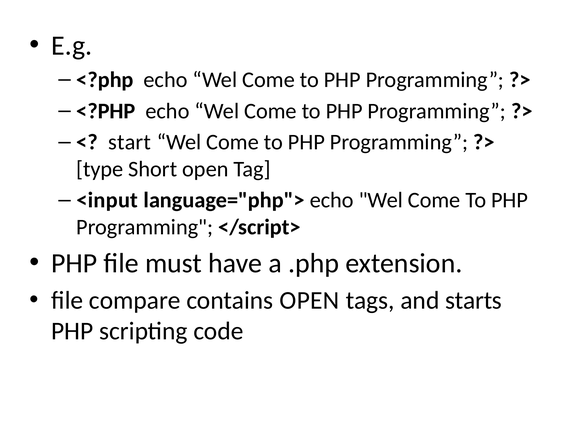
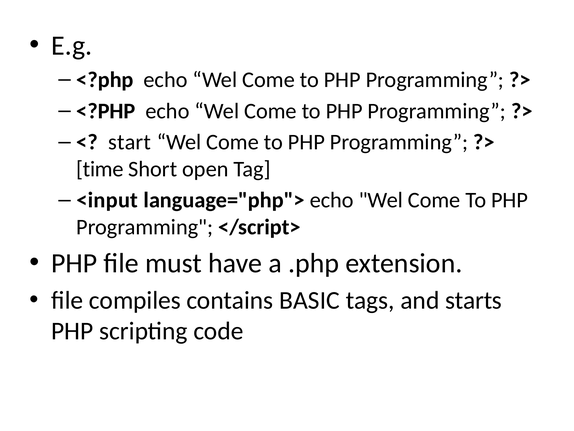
type: type -> time (100, 169)
compare: compare -> compiles (135, 300)
contains OPEN: OPEN -> BASIC (309, 300)
